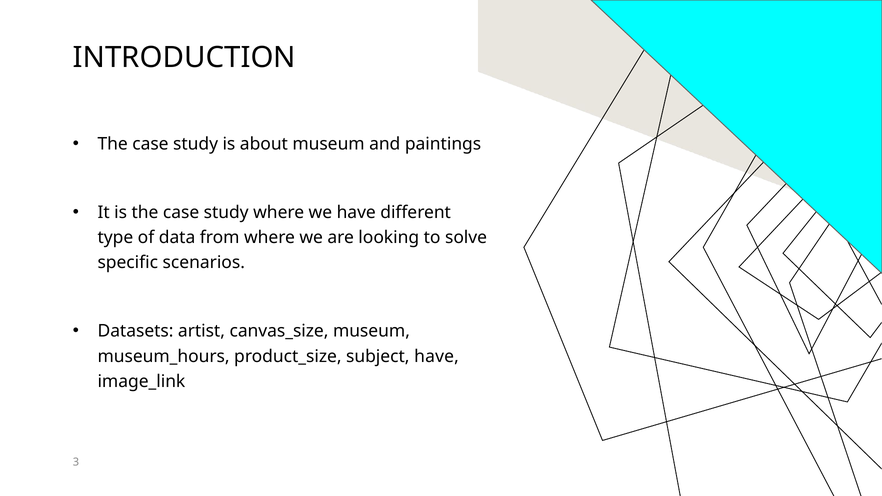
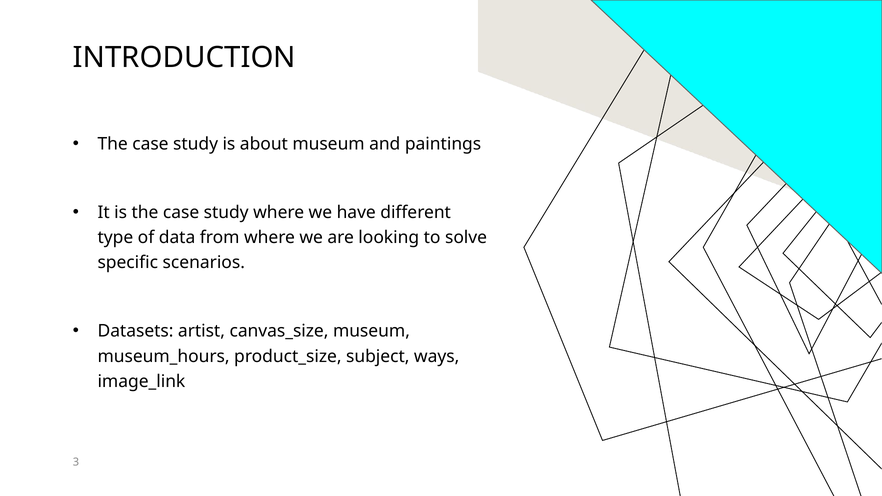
subject have: have -> ways (437, 356)
